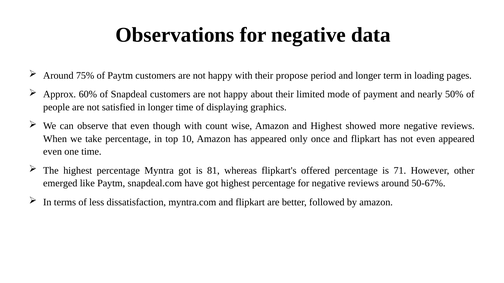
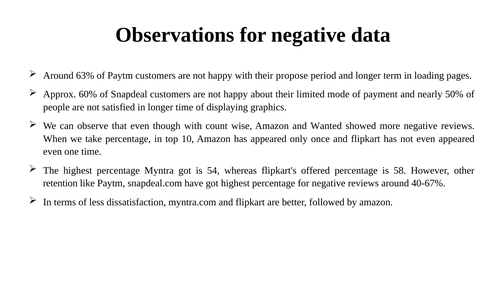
75%: 75% -> 63% (85, 76)
and Highest: Highest -> Wanted (326, 126)
81: 81 -> 54 (213, 171)
71: 71 -> 58 (400, 171)
emerged: emerged -> retention (60, 184)
50-67%: 50-67% -> 40-67% (428, 184)
